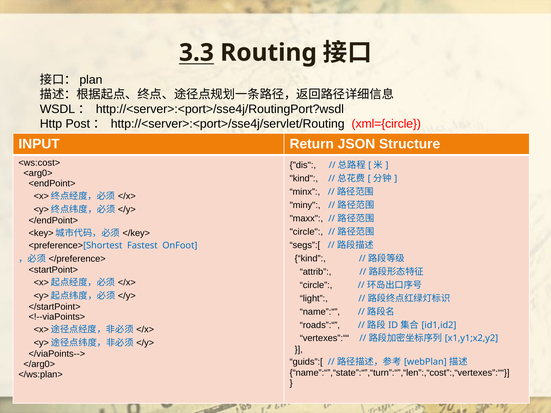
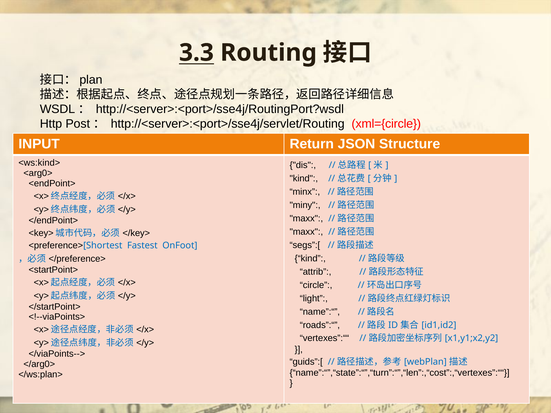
<ws:cost>: <ws:cost> -> <ws:kind> (39, 163)
circle: circle -> maxx (306, 232)
